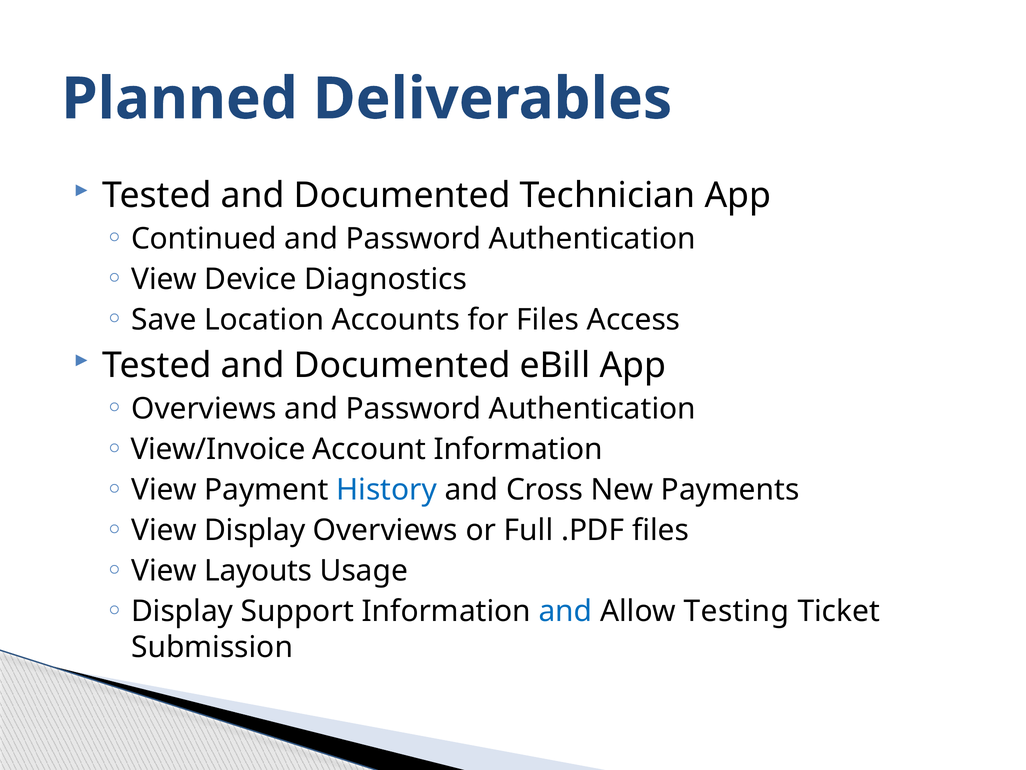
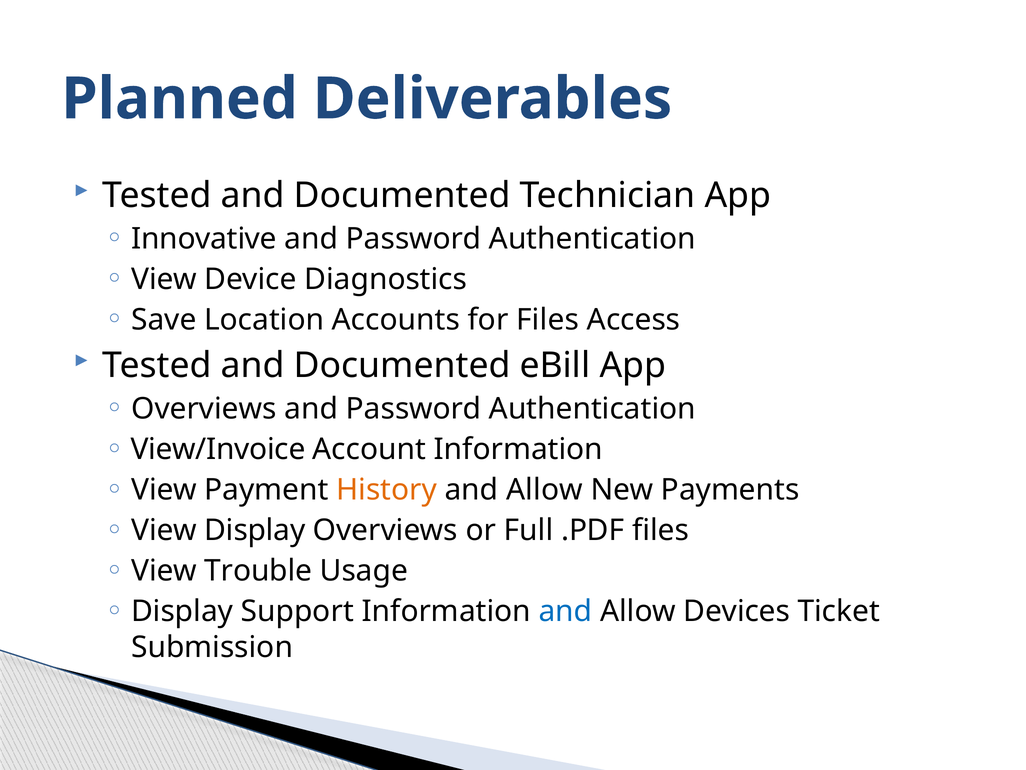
Continued: Continued -> Innovative (204, 239)
History colour: blue -> orange (387, 490)
Cross: Cross -> Allow (545, 490)
Layouts: Layouts -> Trouble (258, 571)
Testing: Testing -> Devices (737, 611)
